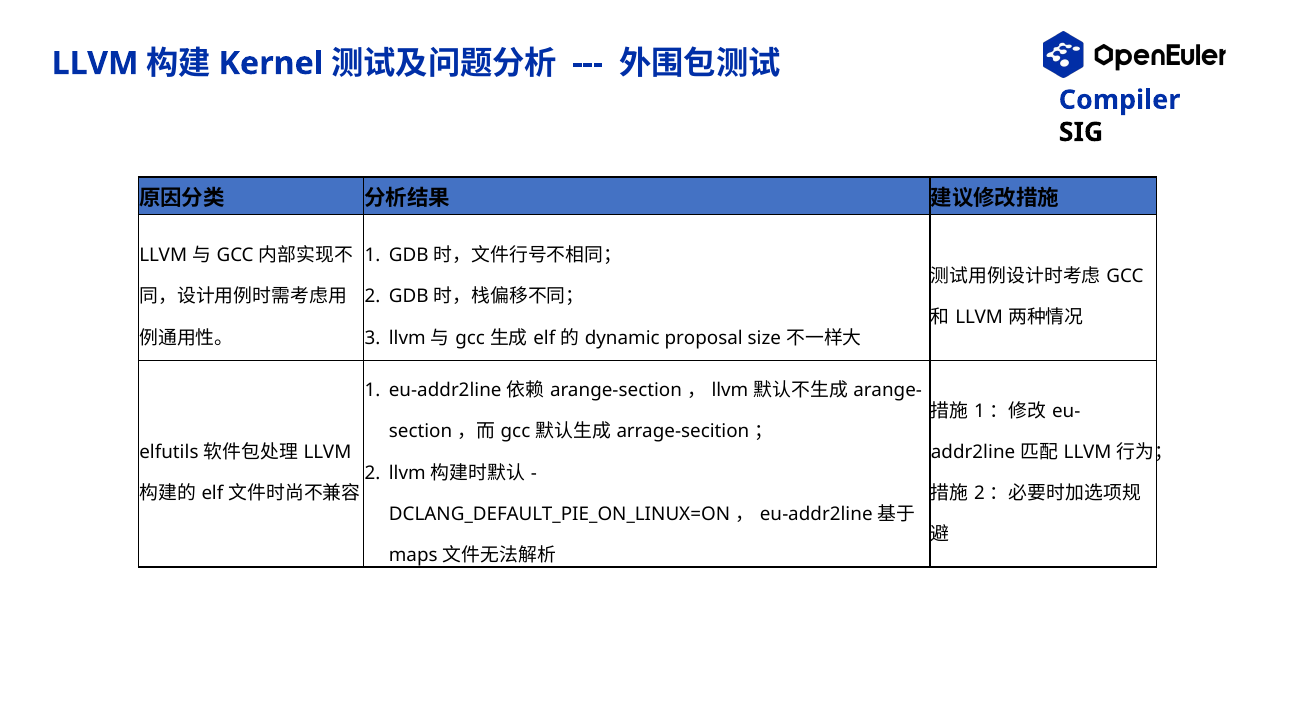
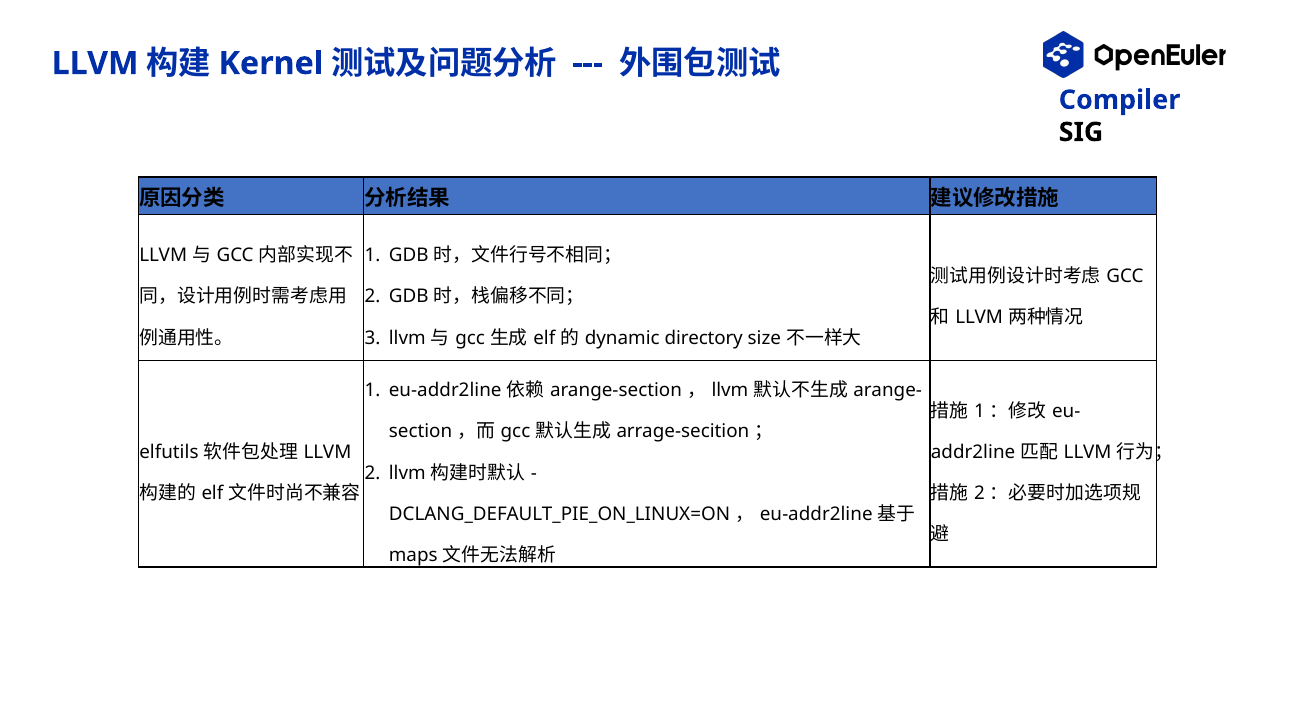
proposal: proposal -> directory (704, 338)
